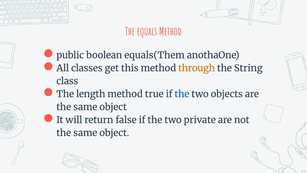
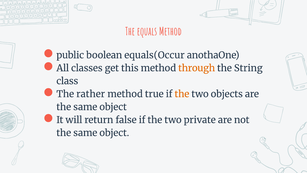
equals(Them: equals(Them -> equals(Occur (154, 55)
length: length -> rather (91, 94)
the colour: blue -> orange (182, 94)
